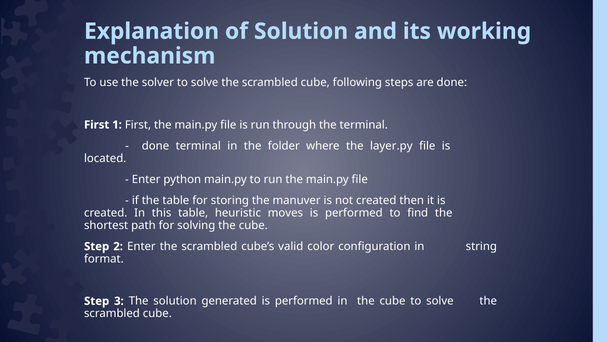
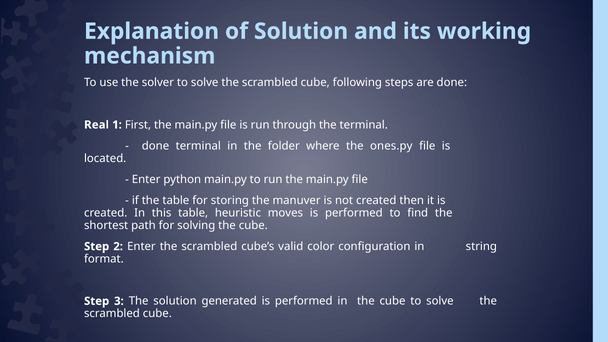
First: First -> Real (97, 125)
layer.py: layer.py -> ones.py (391, 146)
